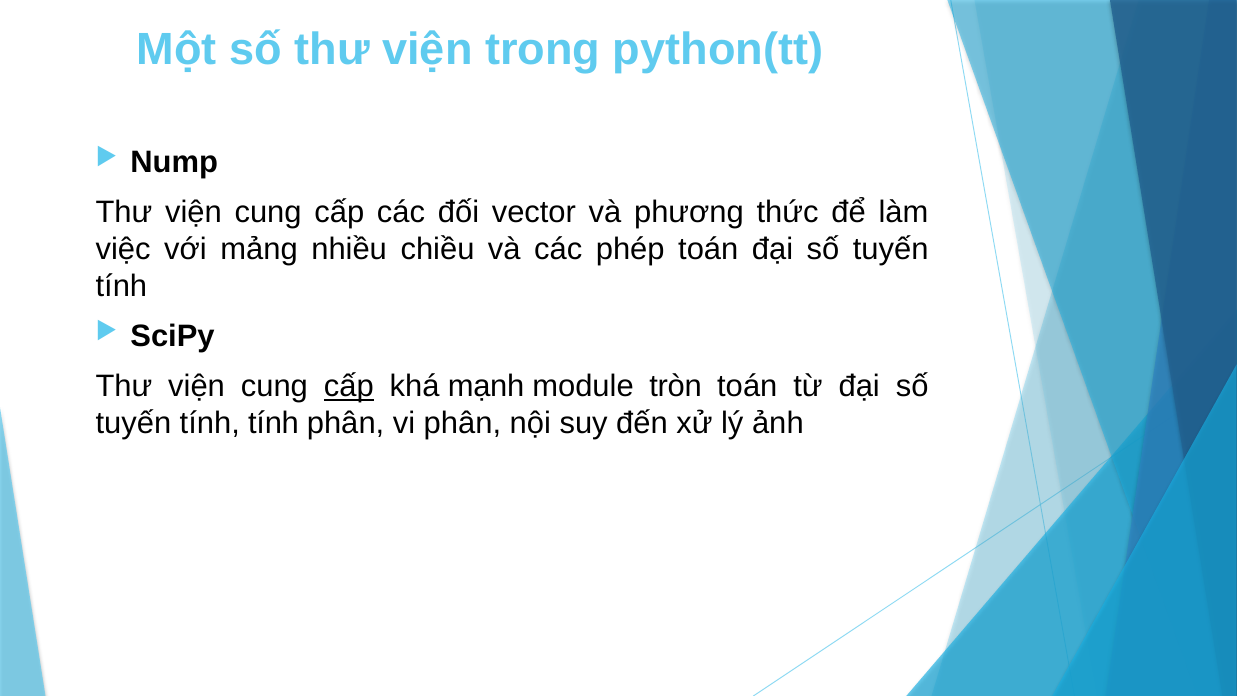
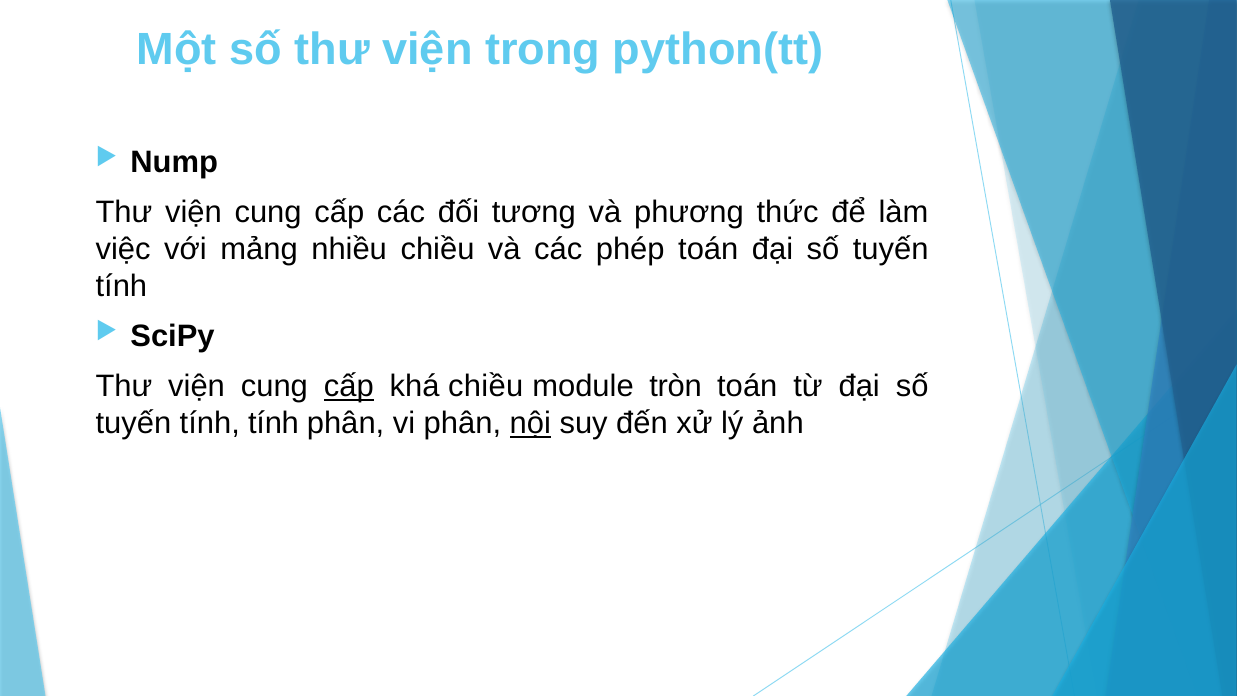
vector: vector -> tương (534, 212)
khá mạnh: mạnh -> chiều (486, 386)
nội underline: none -> present (530, 423)
